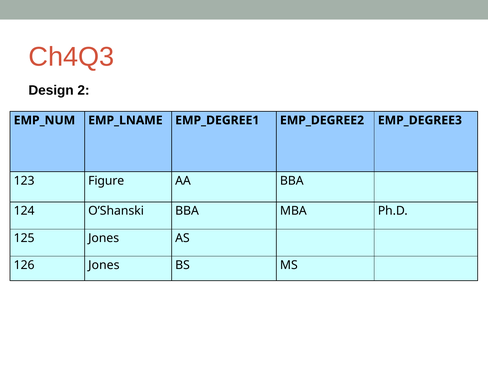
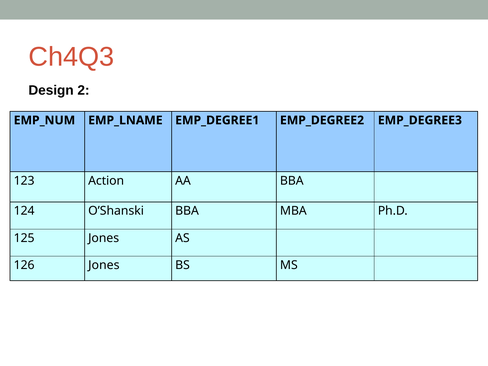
Figure: Figure -> Action (106, 181)
